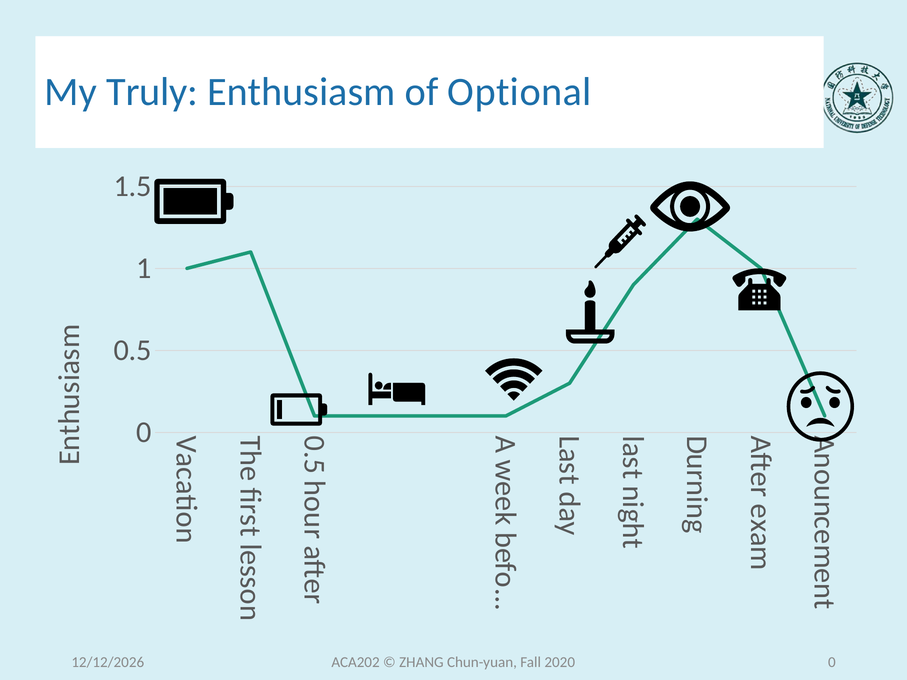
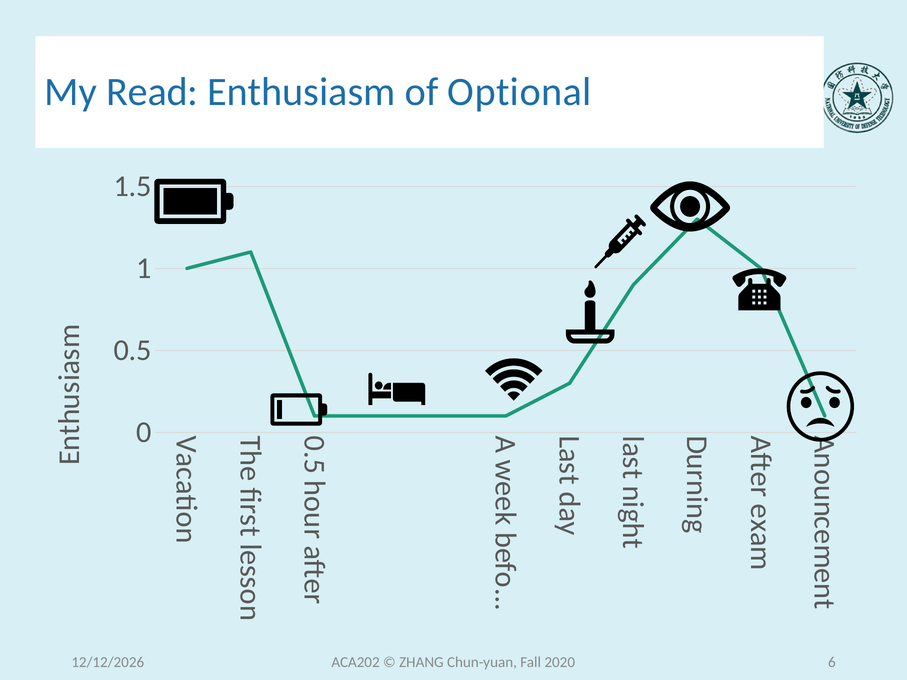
Truly: Truly -> Read (152, 92)
2020 0: 0 -> 6 (832, 663)
